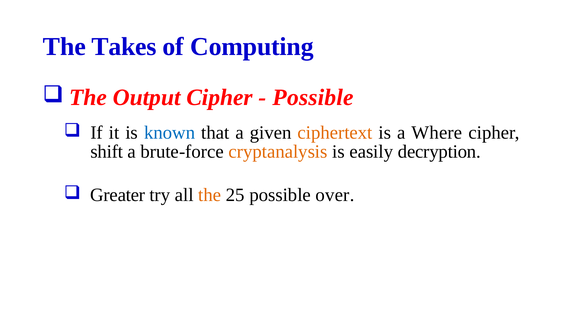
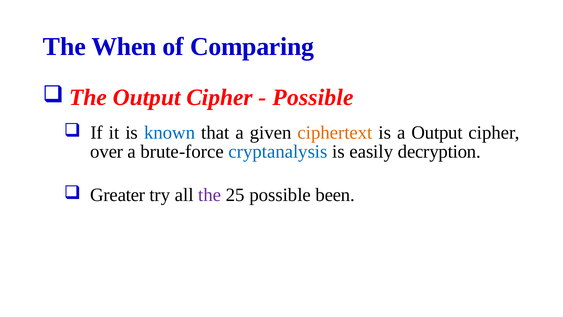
Takes: Takes -> When (124, 47)
Computing: Computing -> Comparing (252, 47)
a Where: Where -> Output (437, 133)
shift: shift -> over (107, 151)
cryptanalysis colour: orange -> blue (278, 151)
the colour: orange -> purple (210, 195)
over: over -> been (335, 195)
